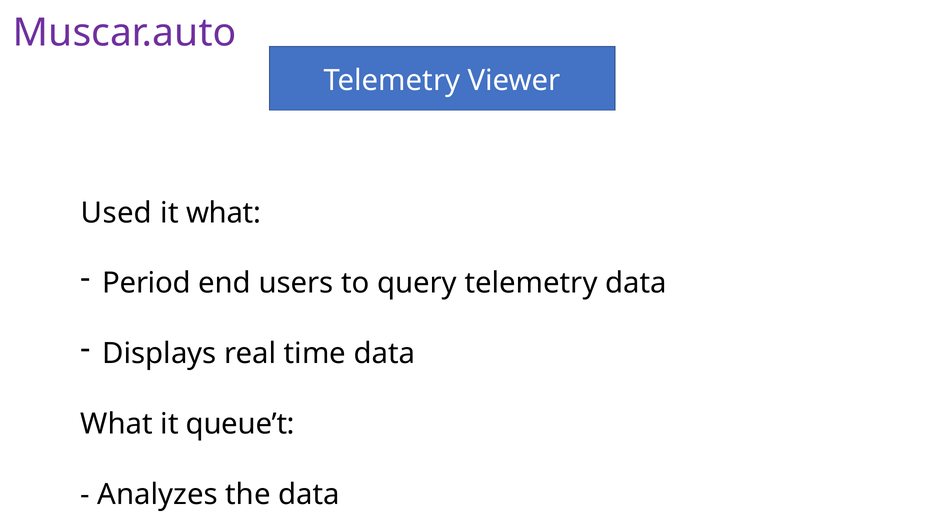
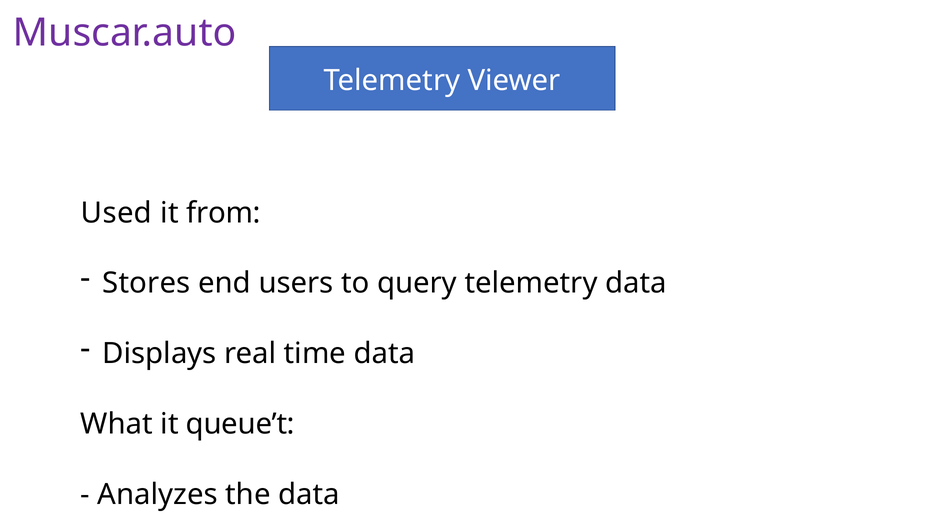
it what: what -> from (224, 213)
Period: Period -> Stores (146, 284)
